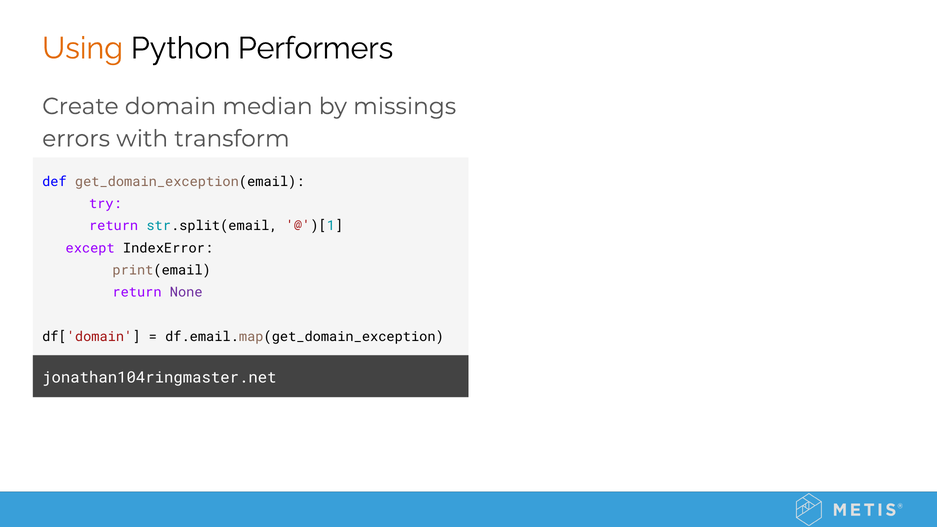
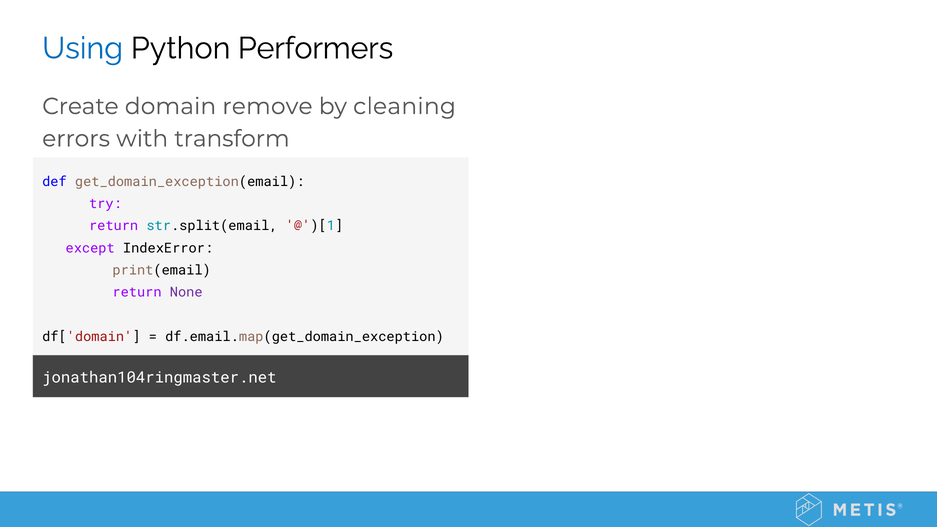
Using colour: orange -> blue (83, 48)
median: median -> remove (267, 106)
missings: missings -> cleaning (405, 106)
